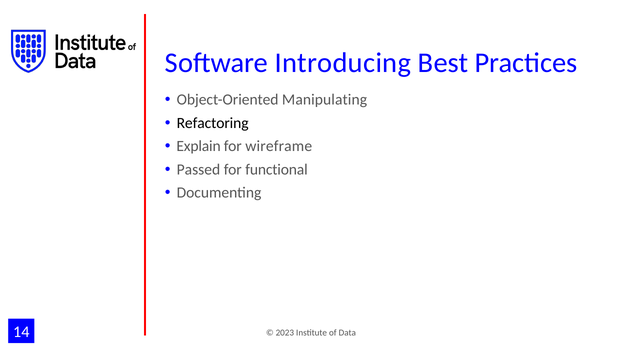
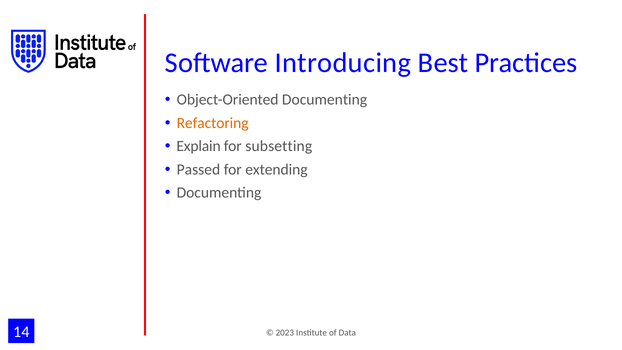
Object-Oriented Manipulating: Manipulating -> Documenting (325, 100)
Refactoring colour: black -> orange (213, 123)
wireframe: wireframe -> subsetting (279, 146)
functional: functional -> extending (276, 170)
